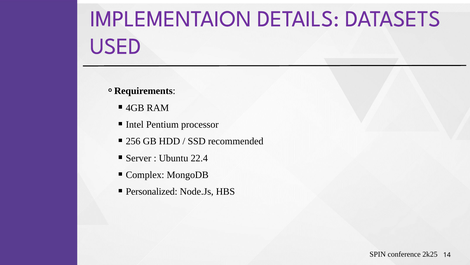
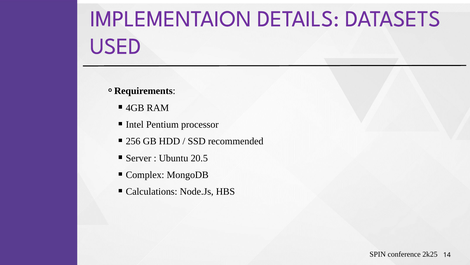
22.4: 22.4 -> 20.5 (199, 158)
Personalized: Personalized -> Calculations (152, 191)
